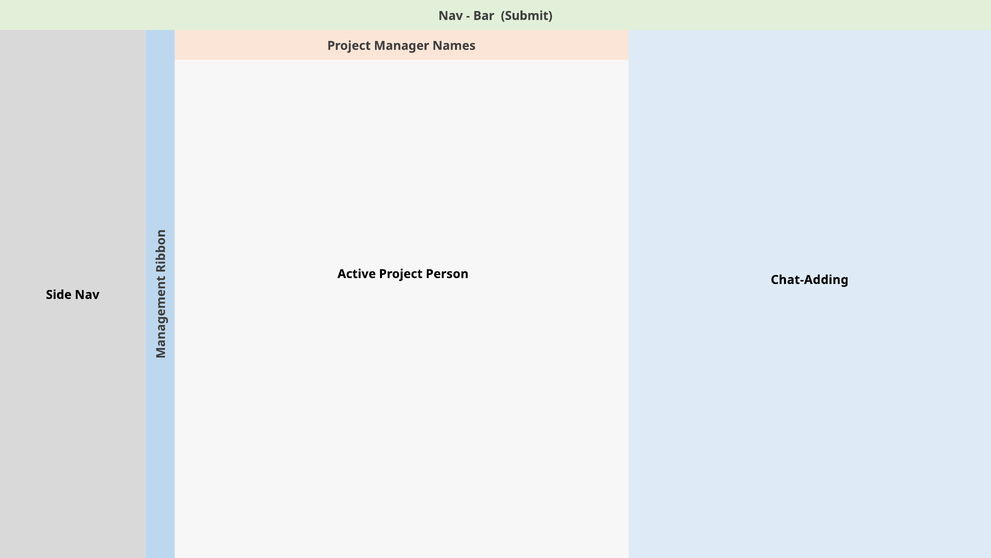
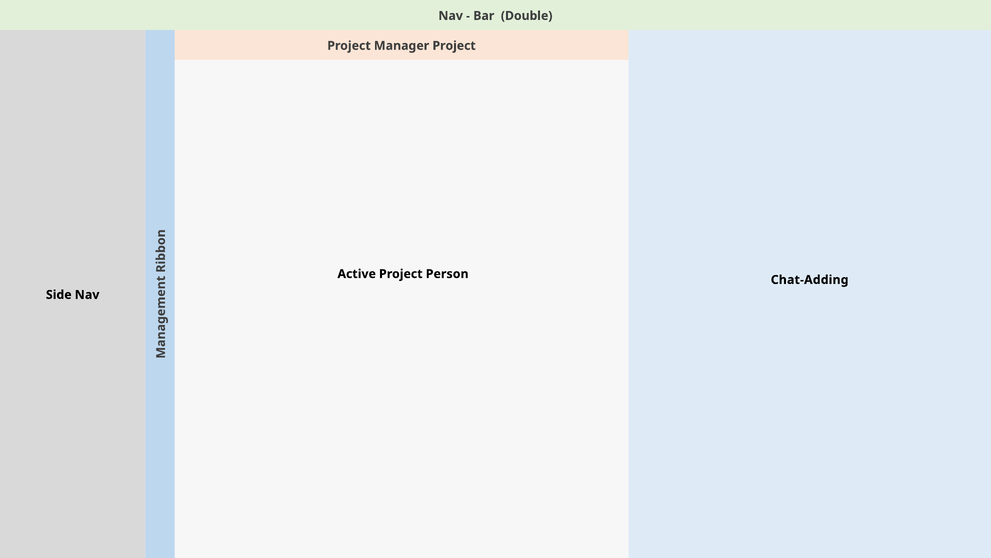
Submit: Submit -> Double (527, 16)
Manager Names: Names -> Project (454, 46)
